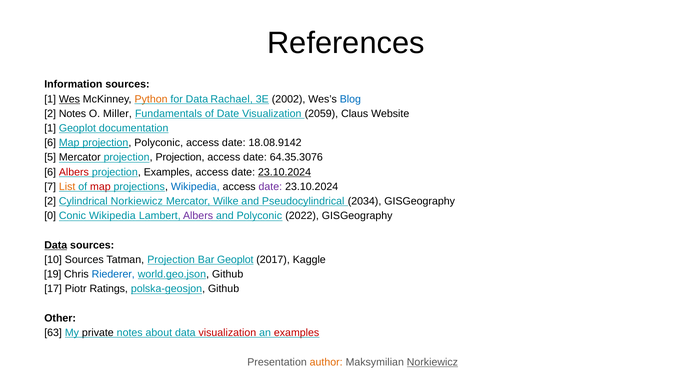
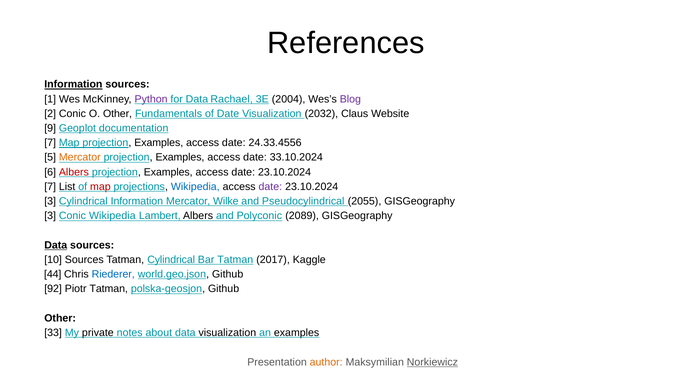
Information underline: none -> present (73, 84)
Wes underline: present -> none (69, 99)
Python colour: orange -> purple (151, 99)
2002: 2002 -> 2004 (289, 99)
Blog colour: blue -> purple (350, 99)
2 Notes: Notes -> Conic (72, 113)
O Miller: Miller -> Other (118, 113)
2059: 2059 -> 2032 (321, 113)
1: 1 -> 9 (50, 128)
6: 6 -> 7 (50, 143)
Map projection Polyconic: Polyconic -> Examples (159, 143)
18.08.9142: 18.08.9142 -> 24.33.4556 (275, 143)
Mercator colour: black -> orange (80, 157)
Projection: Projection -> Examples (180, 157)
64.35.3076: 64.35.3076 -> 33.10.2024 (296, 157)
23.10.2024 underline: present -> none (285, 172)
List colour: orange -> black (67, 186)
2: 2 -> 3 (50, 201)
Cylindrical Norkiewicz: Norkiewicz -> Information (137, 201)
2034: 2034 -> 2055 (365, 201)
0: 0 -> 3 (50, 216)
Albers colour: purple -> black (198, 216)
2022: 2022 -> 2089 (302, 216)
Tatman Projection: Projection -> Cylindrical (171, 259)
Bar Geoplot: Geoplot -> Tatman (235, 259)
19: 19 -> 44 (53, 274)
17: 17 -> 92 (53, 288)
Piotr Ratings: Ratings -> Tatman (109, 288)
63: 63 -> 33 (53, 332)
visualization colour: red -> black (227, 332)
examples colour: red -> black (297, 332)
